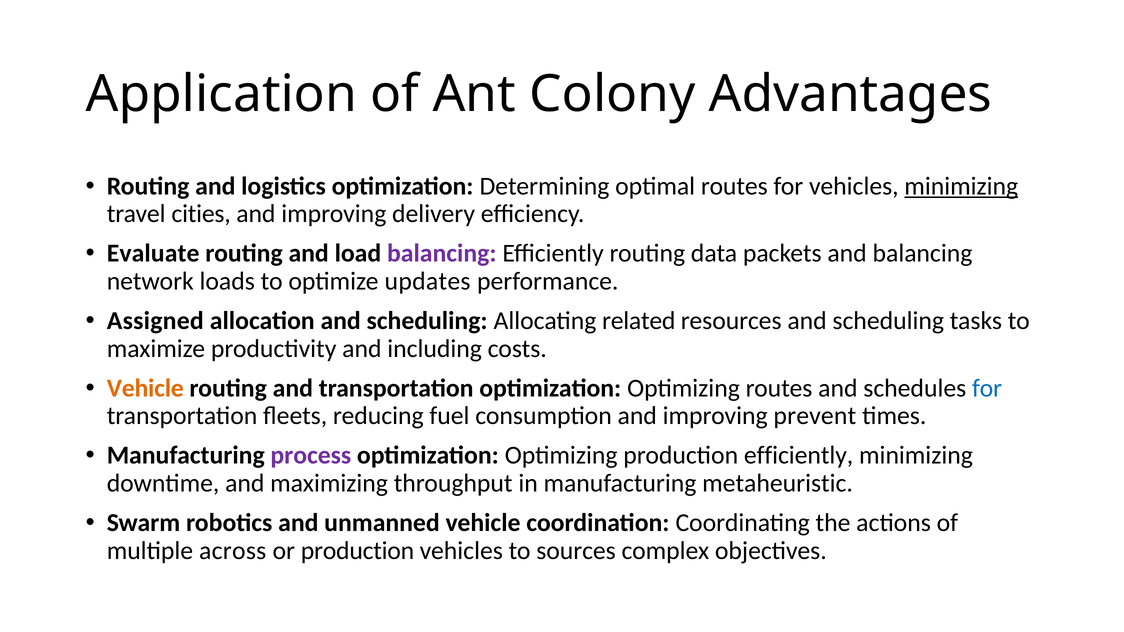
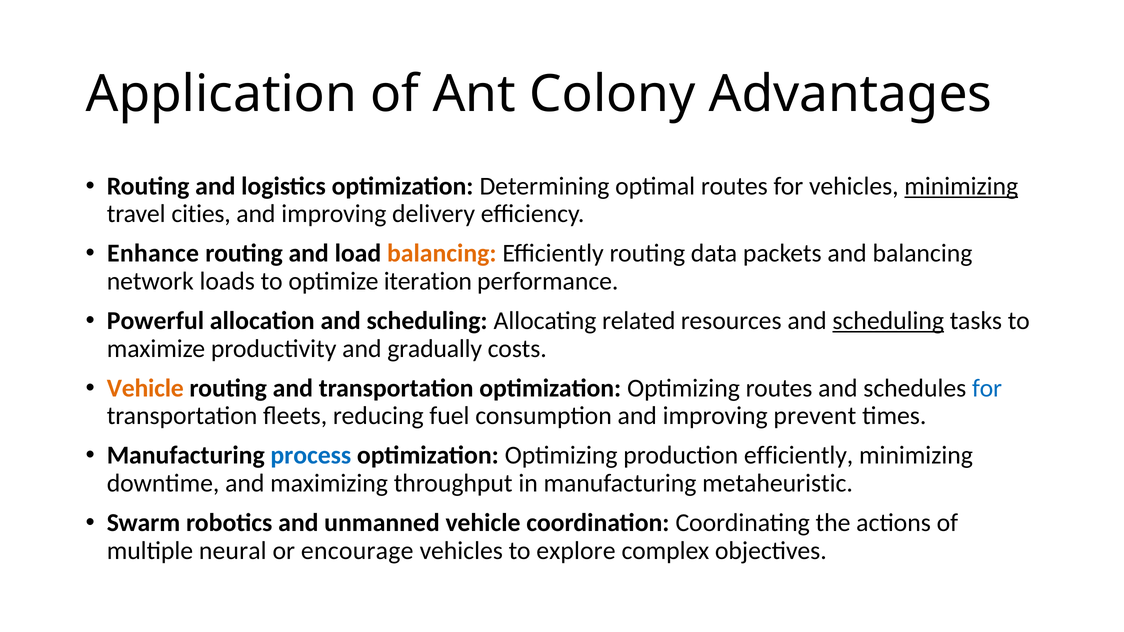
Evaluate: Evaluate -> Enhance (153, 254)
balancing colour: purple -> orange (442, 254)
updates: updates -> iteration (428, 281)
Assigned: Assigned -> Powerful (155, 321)
scheduling underline: none -> present (888, 321)
including: including -> gradually (435, 349)
process colour: purple -> blue (311, 456)
across: across -> neural (233, 551)
or production: production -> encourage (357, 551)
sources: sources -> explore (576, 551)
